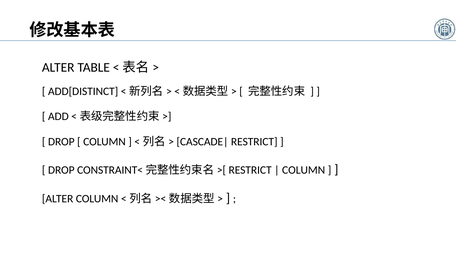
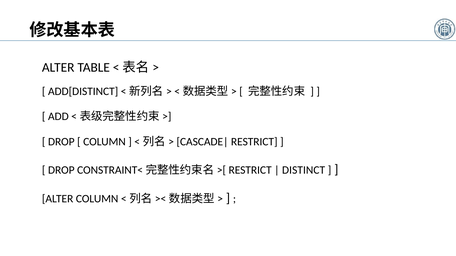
COLUMN: COLUMN -> DISTINCT (304, 170)
